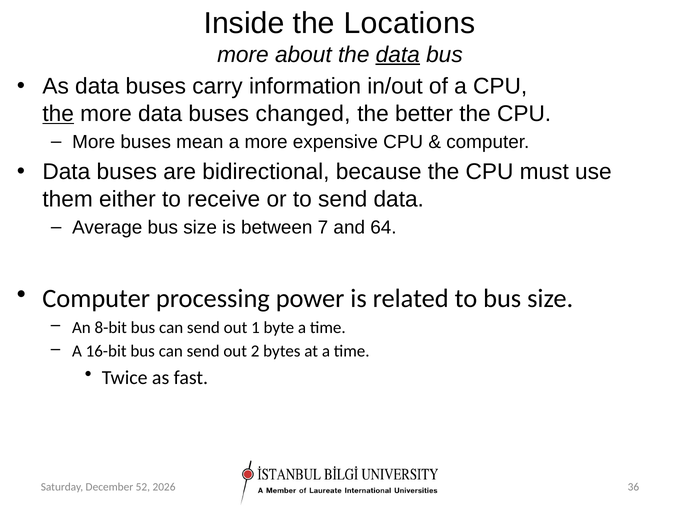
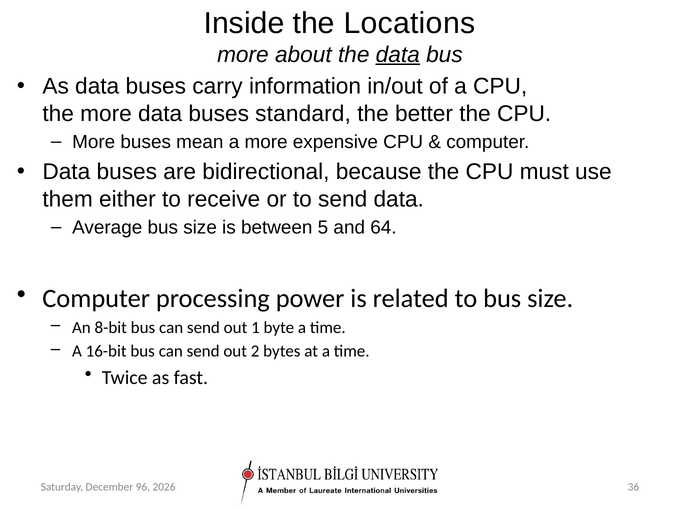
the underline: present -> none (58, 114)
changed: changed -> standard (303, 114)
7: 7 -> 5 (323, 228)
52: 52 -> 96 (143, 487)
